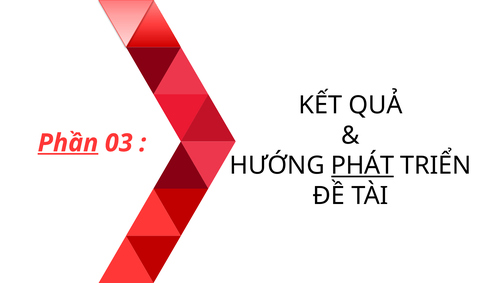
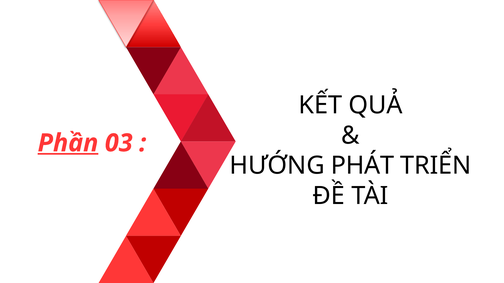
PHÁT underline: present -> none (363, 166)
